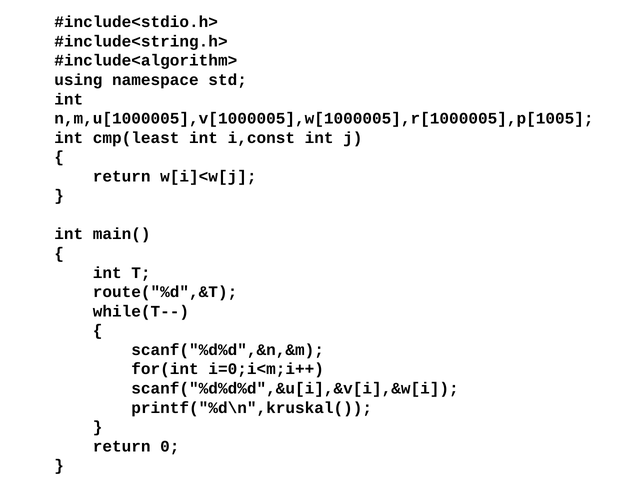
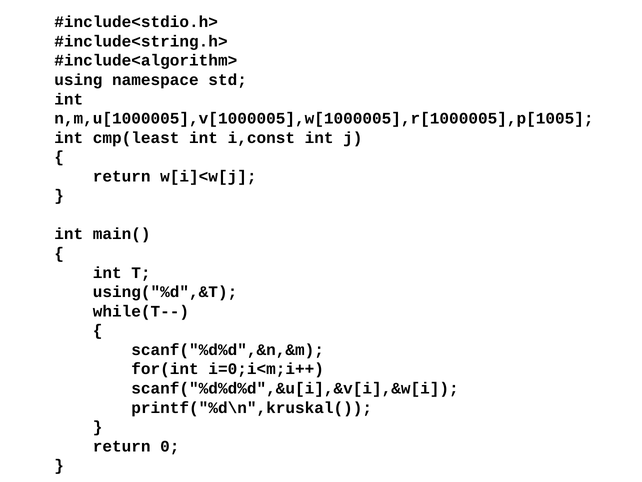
route("%d",&T: route("%d",&T -> using("%d",&T (165, 292)
